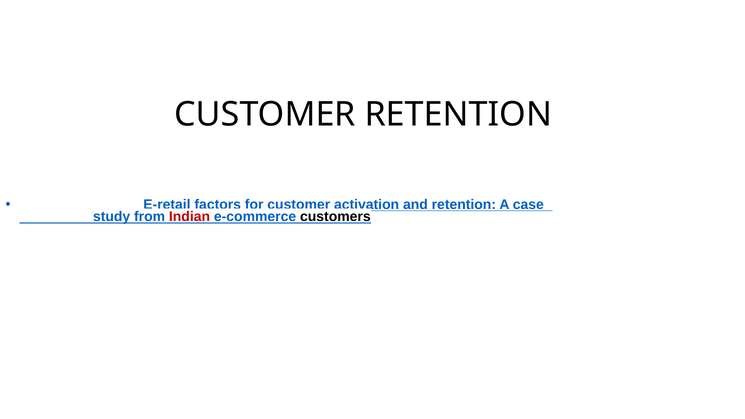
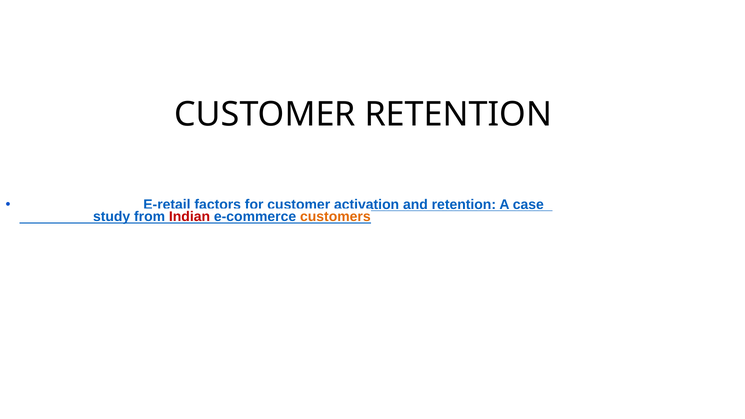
customers colour: black -> orange (335, 217)
